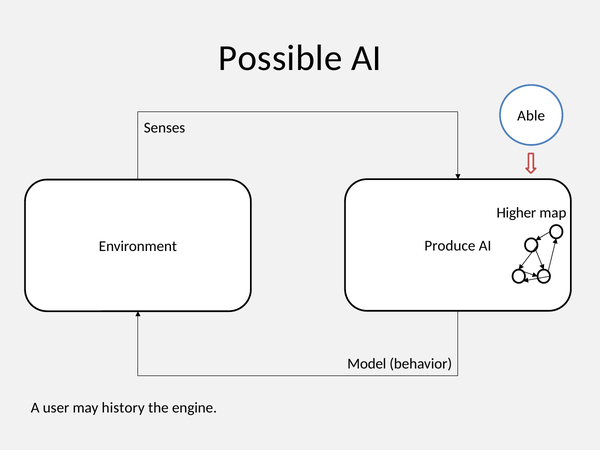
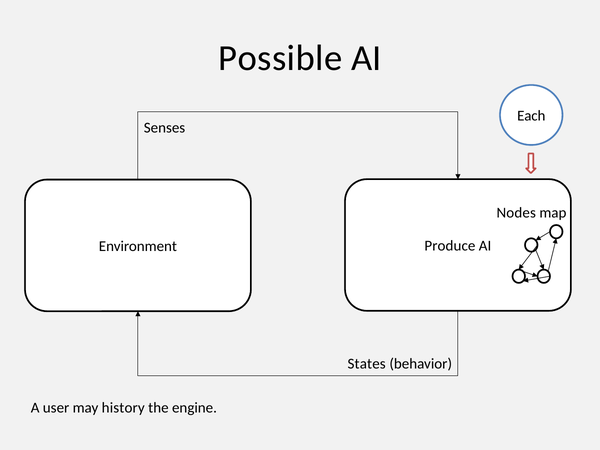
Able: Able -> Each (531, 116)
Higher: Higher -> Nodes (516, 213)
Model: Model -> States (367, 364)
